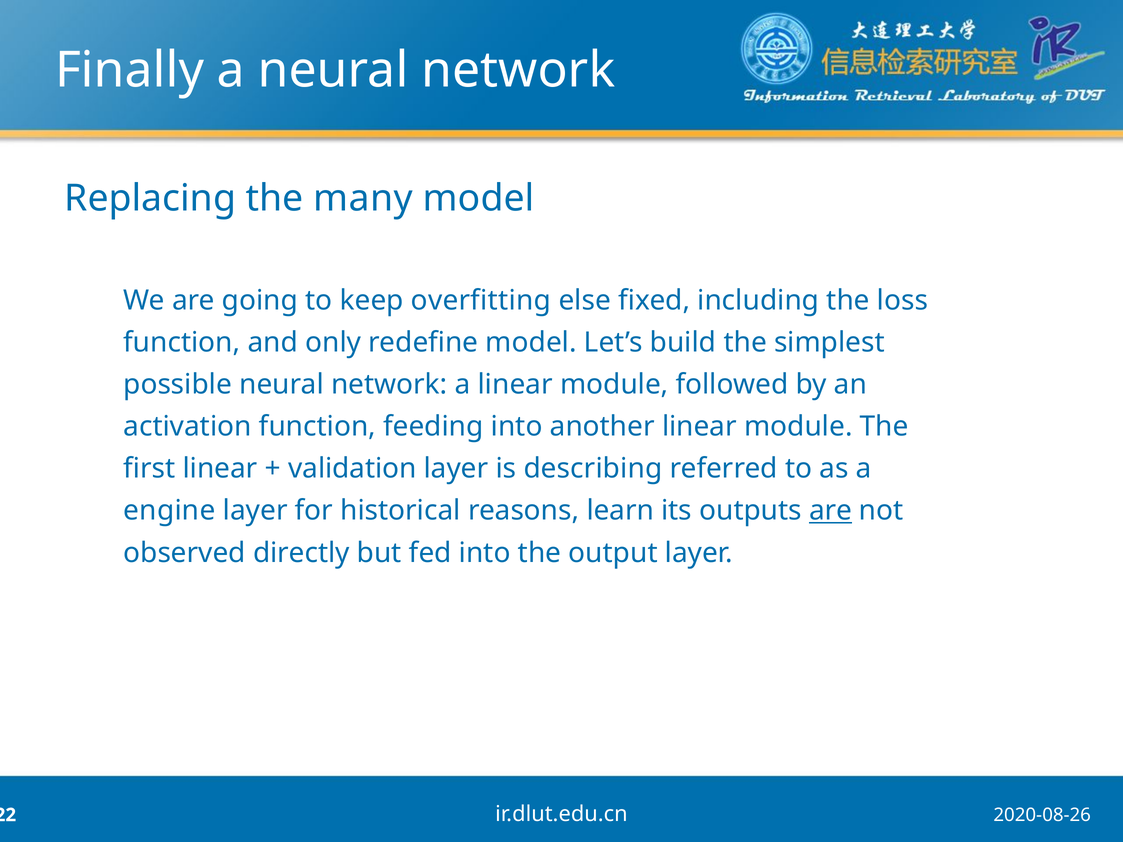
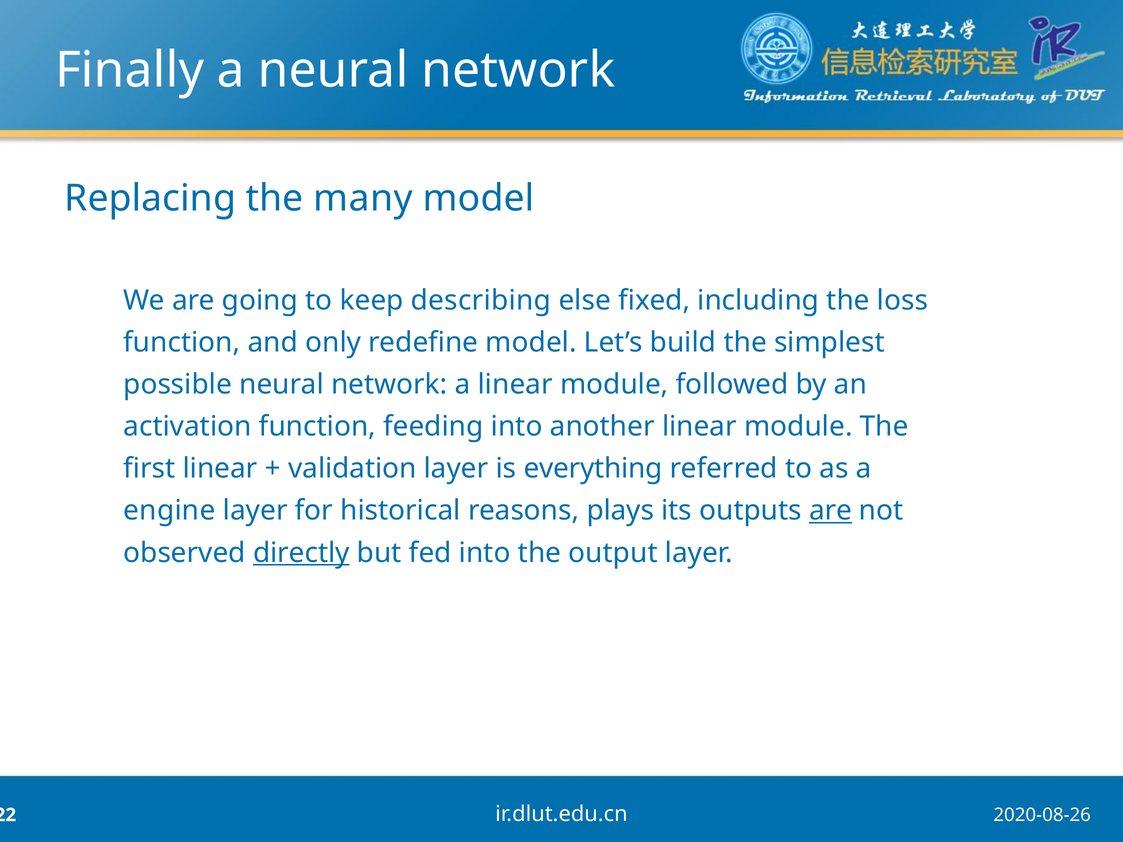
overfitting: overfitting -> describing (481, 300)
describing: describing -> everything (593, 469)
learn: learn -> plays (620, 511)
directly underline: none -> present (301, 553)
